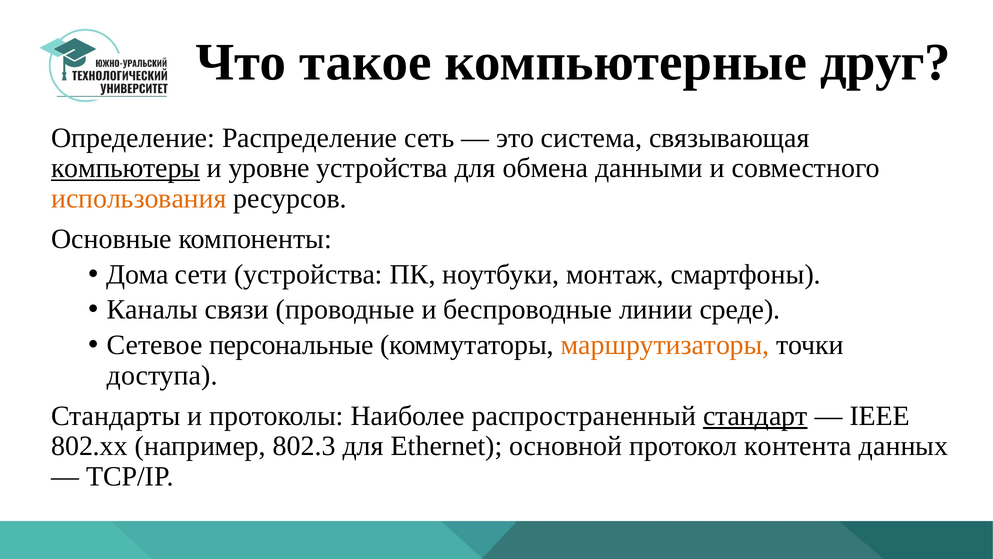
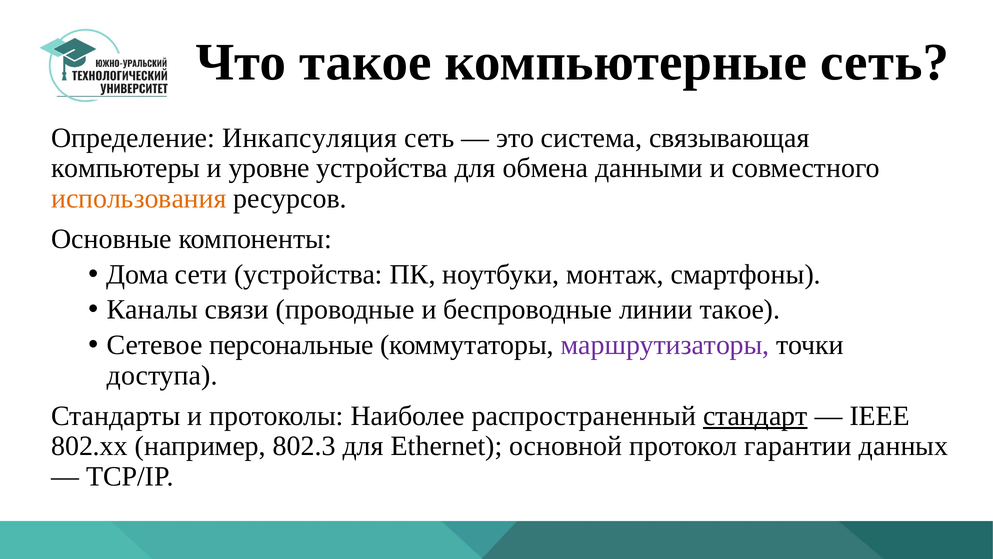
компьютерные друг: друг -> сеть (885, 62)
Распределение: Распределение -> Инкапсуляция (310, 138)
компьютеры underline: present -> none (126, 168)
линии среде: среде -> такое (740, 309)
маршрутизаторы colour: orange -> purple (665, 345)
контента: контента -> гарантии (798, 446)
